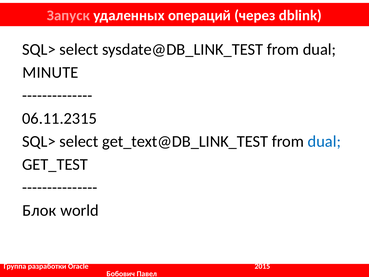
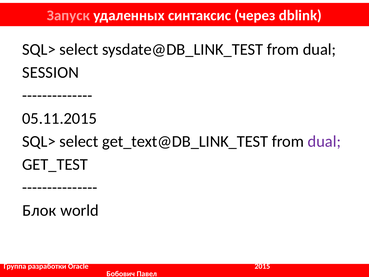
операций: операций -> синтаксис (199, 16)
MINUTE: MINUTE -> SESSION (51, 72)
06.11.2315: 06.11.2315 -> 05.11.2015 (60, 118)
dual colour: blue -> purple (324, 141)
